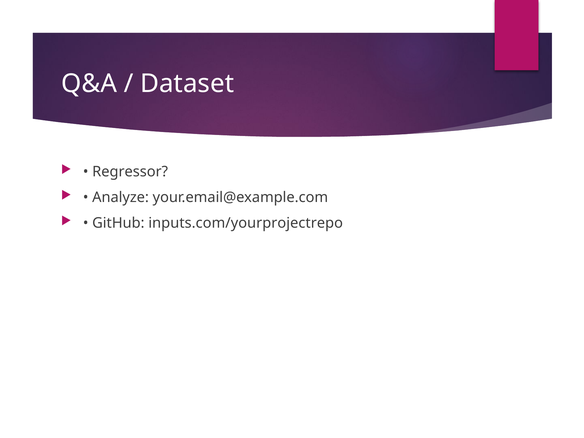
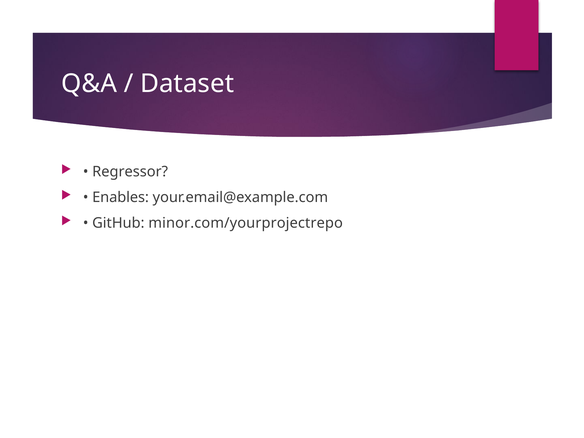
Analyze: Analyze -> Enables (121, 197)
inputs.com/yourprojectrepo: inputs.com/yourprojectrepo -> minor.com/yourprojectrepo (246, 223)
